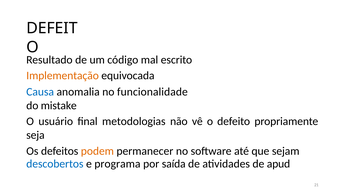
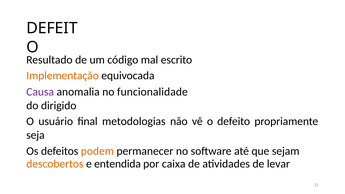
Causa colour: blue -> purple (40, 92)
mistake: mistake -> dirigido (59, 106)
descobertos colour: blue -> orange (55, 164)
programa: programa -> entendida (118, 164)
saída: saída -> caixa (174, 164)
apud: apud -> levar (278, 164)
